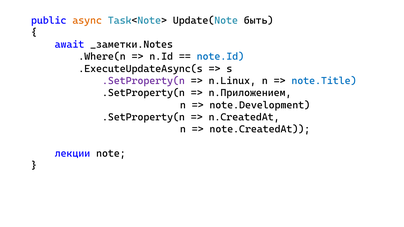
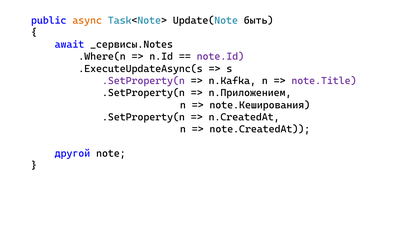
_заметки.Notes: _заметки.Notes -> _сервисы.Notes (132, 45)
note.Id colour: blue -> purple (220, 57)
n.Linux: n.Linux -> n.Kafka (232, 81)
note.Title colour: blue -> purple (324, 81)
note.Development: note.Development -> note.Кеширования (260, 105)
лекции: лекции -> другой (72, 154)
